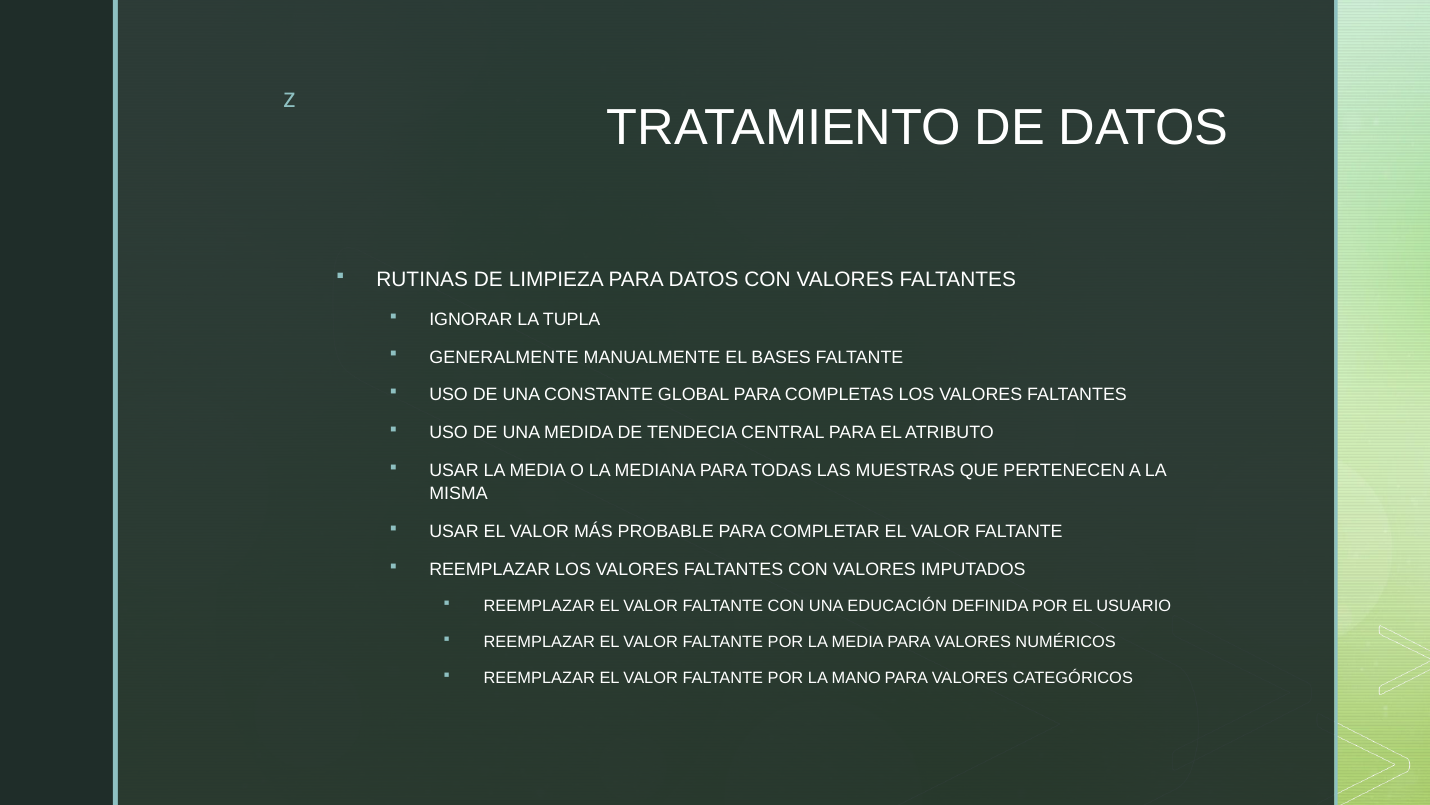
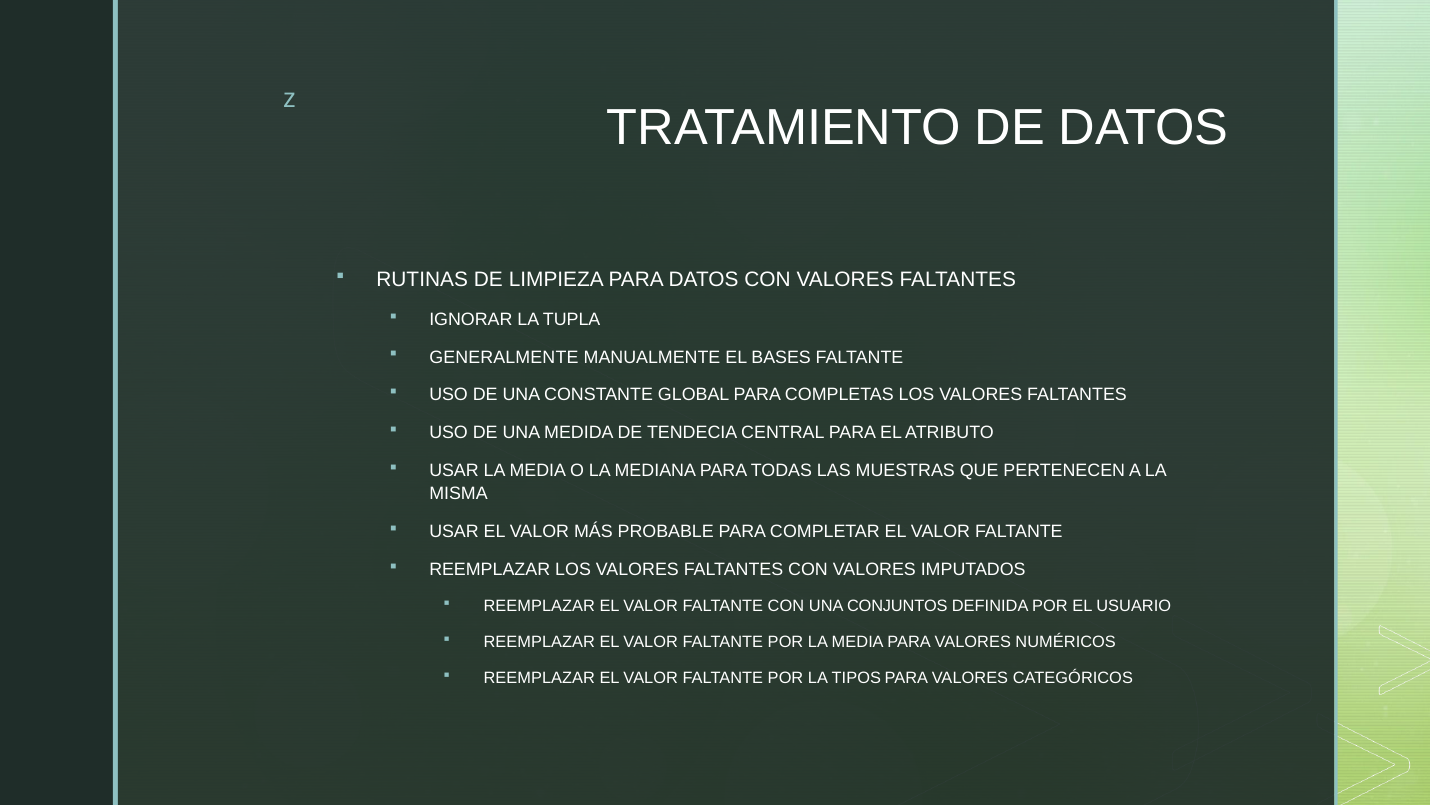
EDUCACIÓN: EDUCACIÓN -> CONJUNTOS (897, 606)
MANO: MANO -> TIPOS (856, 678)
